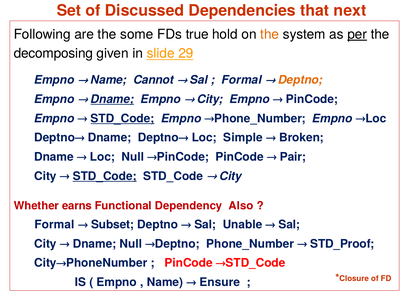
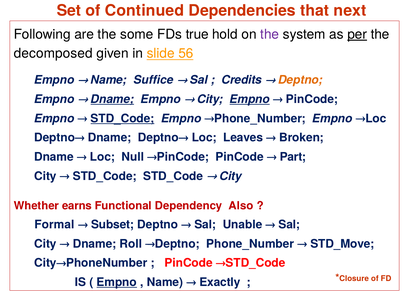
Discussed: Discussed -> Continued (144, 11)
the colour: orange -> purple (270, 34)
decomposing: decomposing -> decomposed (53, 53)
29: 29 -> 56 (186, 53)
Cannot: Cannot -> Suffice (154, 80)
Formal: Formal -> Credits (242, 80)
Empno underline: none -> present (250, 99)
Simple: Simple -> Leaves (243, 138)
Pair: Pair -> Part (293, 157)
STD_Code underline: present -> none (105, 176)
Dname Null: Null -> Roll (131, 244)
STD_Proof: STD_Proof -> STD_Move (342, 244)
Empno underline: none -> present (117, 283)
Ensure: Ensure -> Exactly (220, 283)
